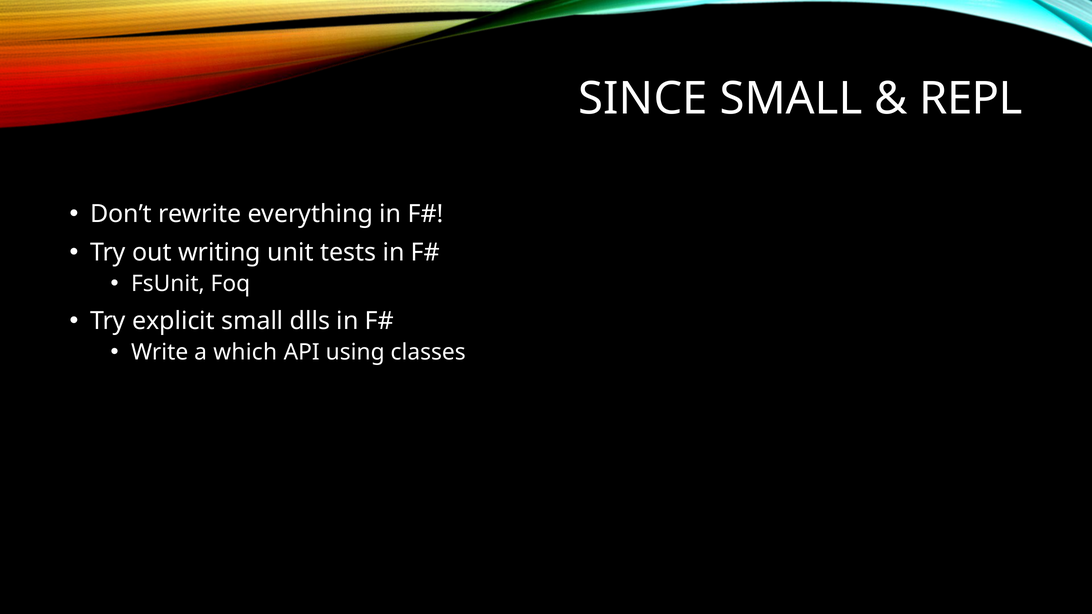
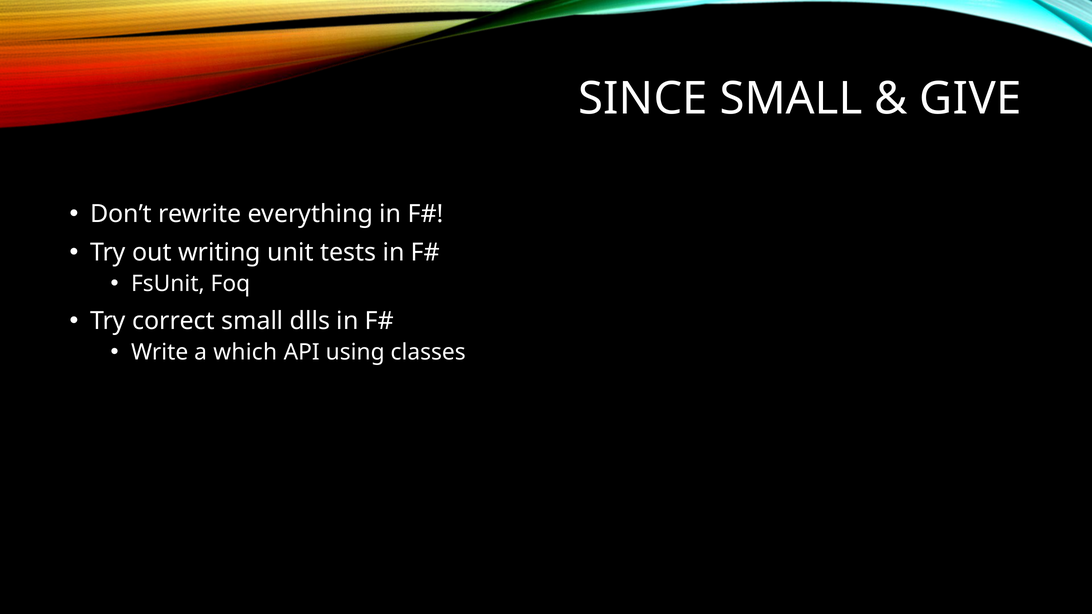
REPL: REPL -> GIVE (971, 99)
explicit: explicit -> correct (174, 321)
